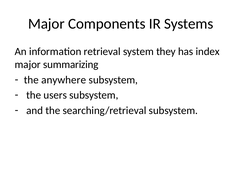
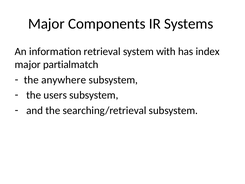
they: they -> with (166, 51)
summarizing: summarizing -> partialmatch (71, 64)
